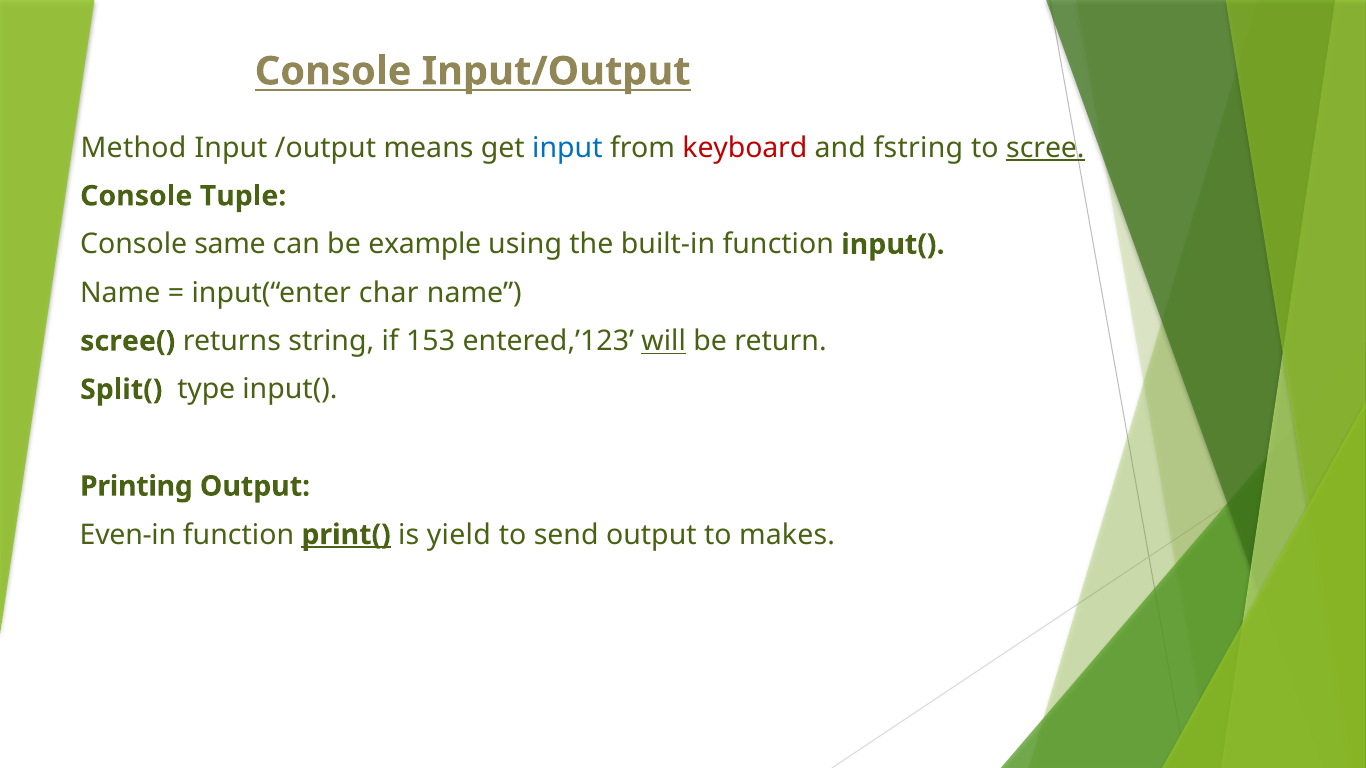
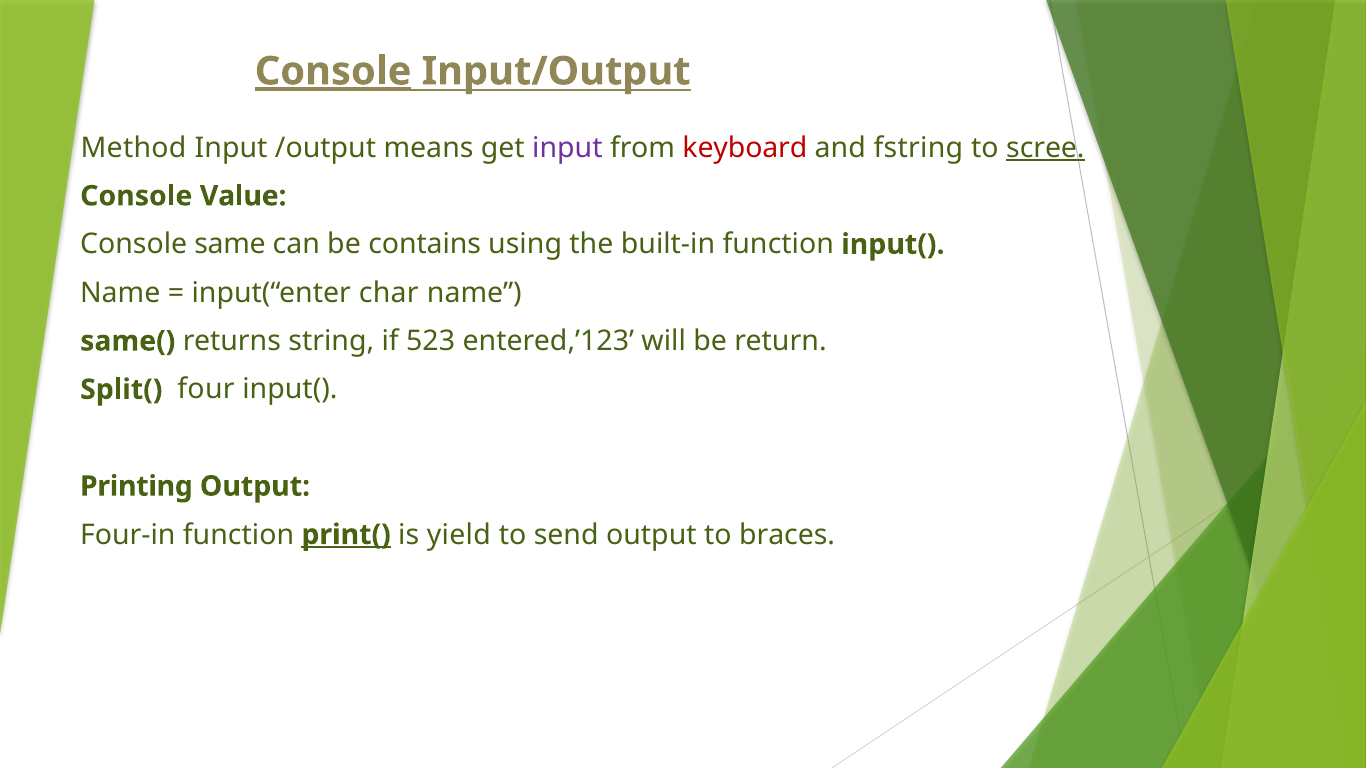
Console underline: none -> present (333, 71)
input colour: blue -> purple (567, 148)
Tuple: Tuple -> Value (243, 196)
example: example -> contains (425, 245)
scree(: scree( -> same( (128, 341)
153: 153 -> 523 (431, 341)
will underline: present -> none (664, 341)
type: type -> four (206, 390)
Even-in: Even-in -> Four-in (128, 535)
makes: makes -> braces (787, 535)
